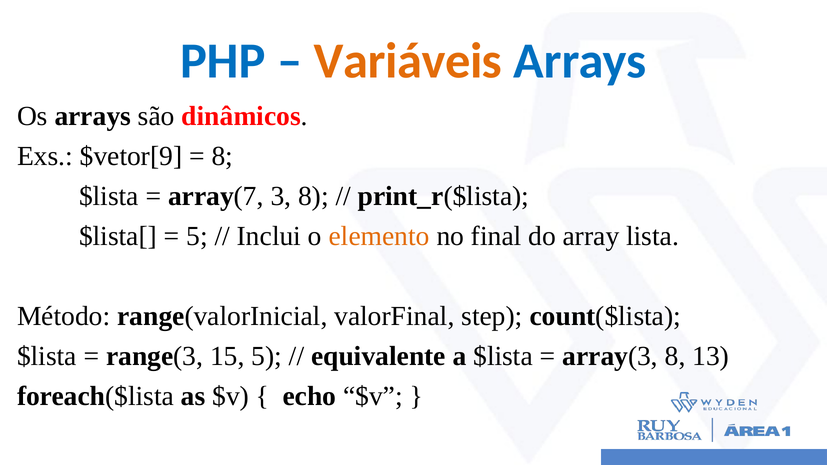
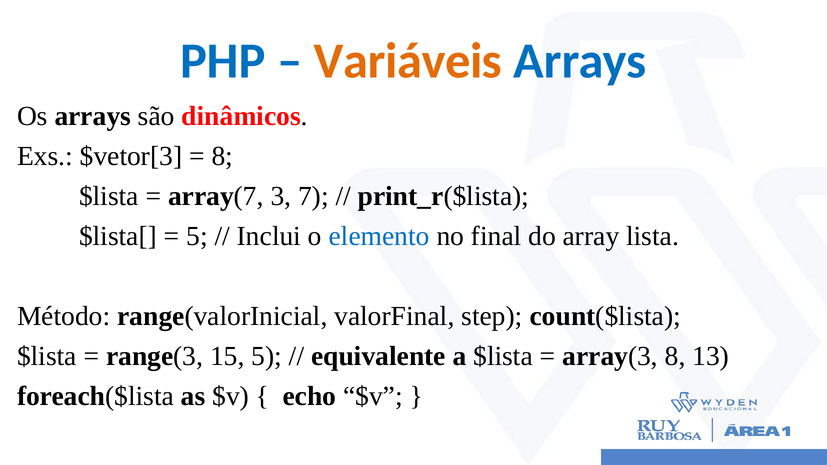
$vetor[9: $vetor[9 -> $vetor[3 (131, 156)
3 8: 8 -> 7 (313, 196)
elemento colour: orange -> blue (379, 236)
